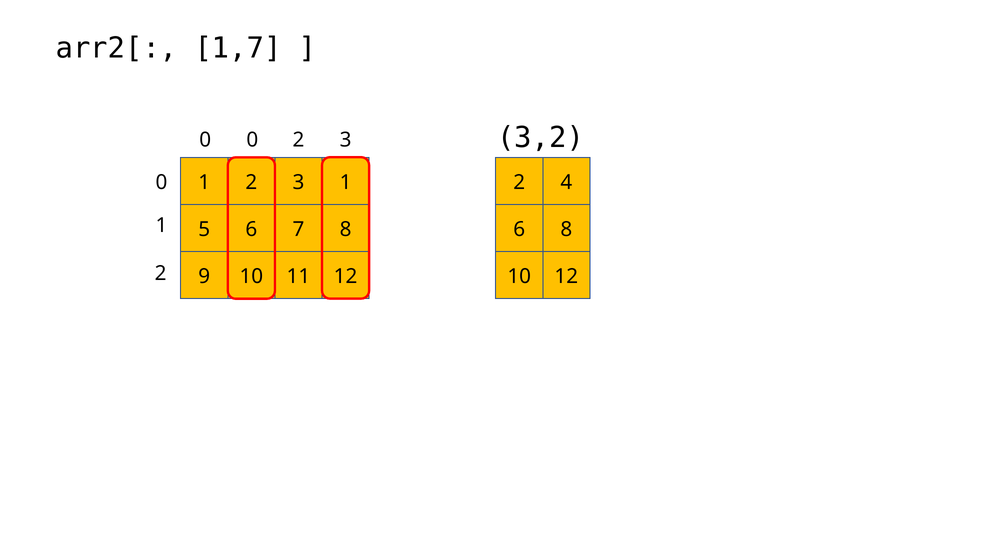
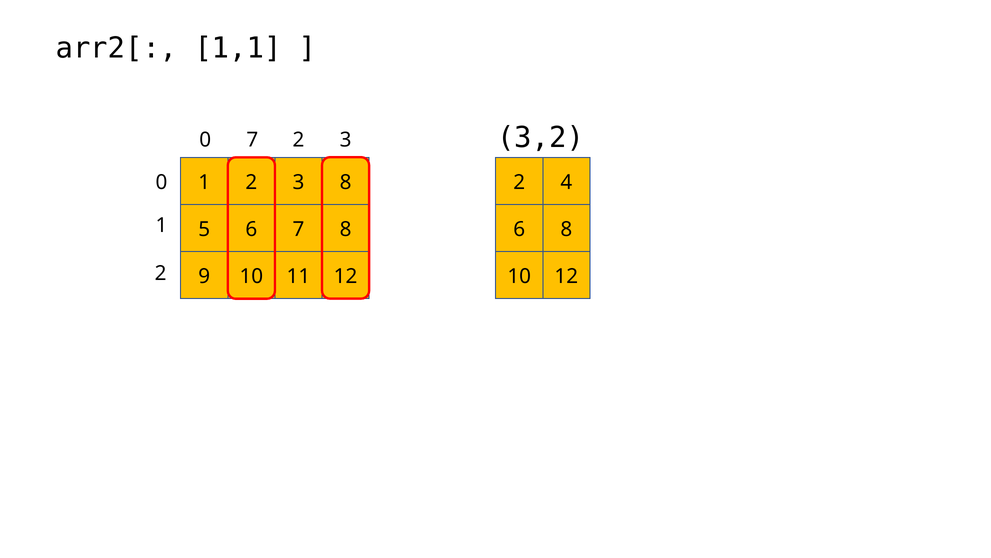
1,7: 1,7 -> 1,1 (238, 48)
0 0: 0 -> 7 (252, 140)
3 1: 1 -> 8 (346, 182)
